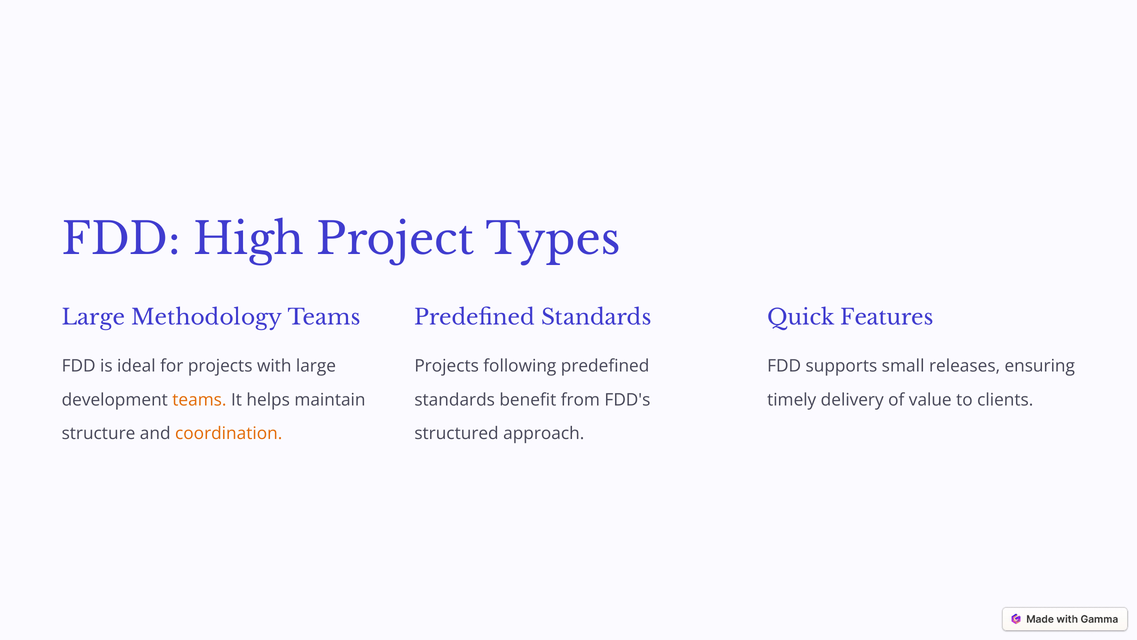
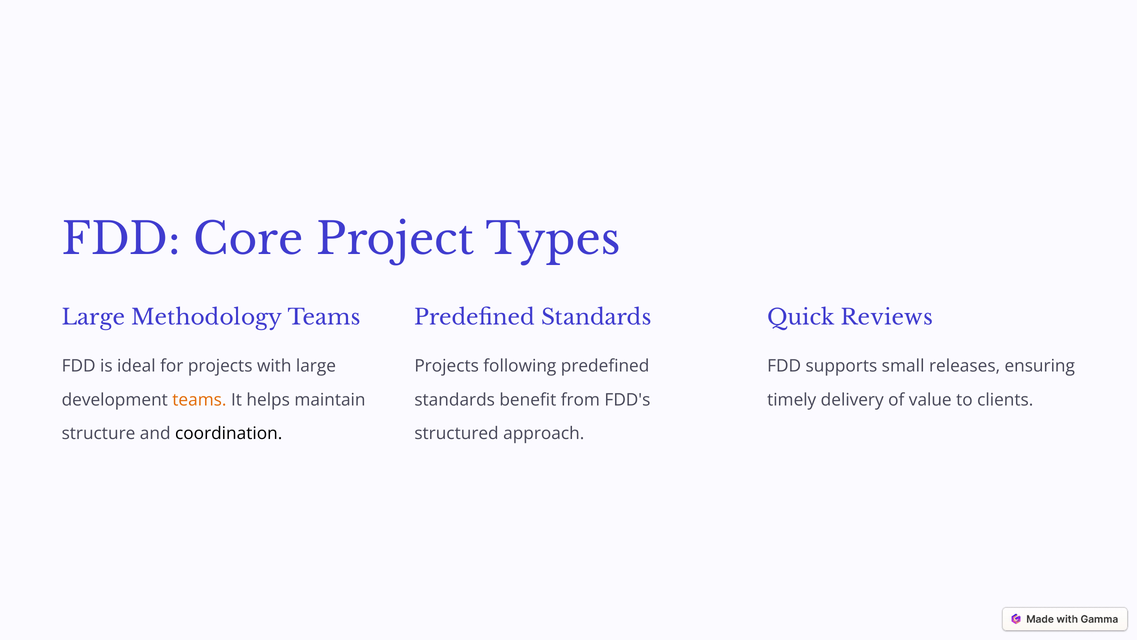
High: High -> Core (248, 239)
Features: Features -> Reviews (887, 318)
coordination colour: orange -> black (229, 433)
